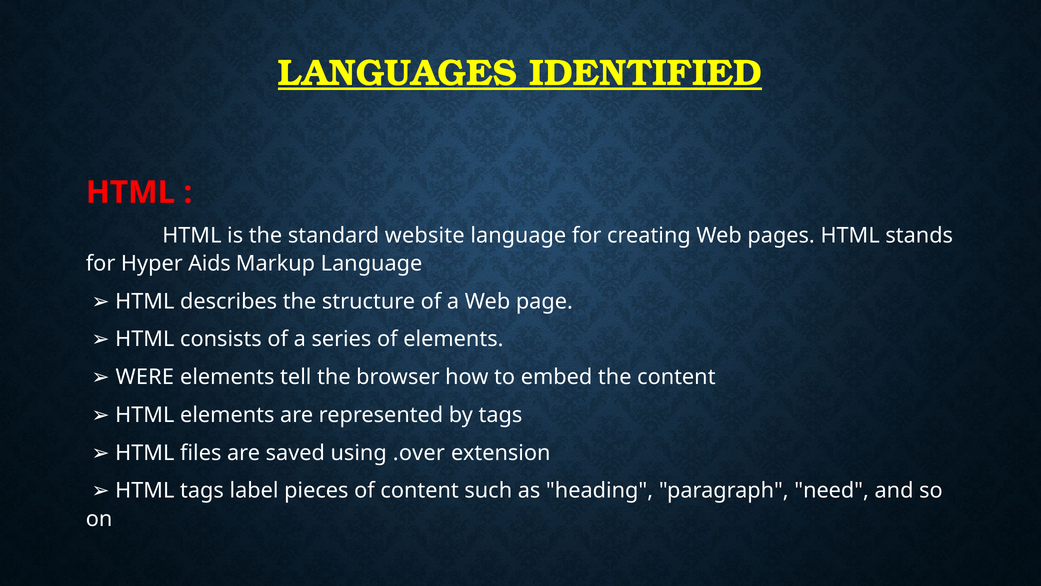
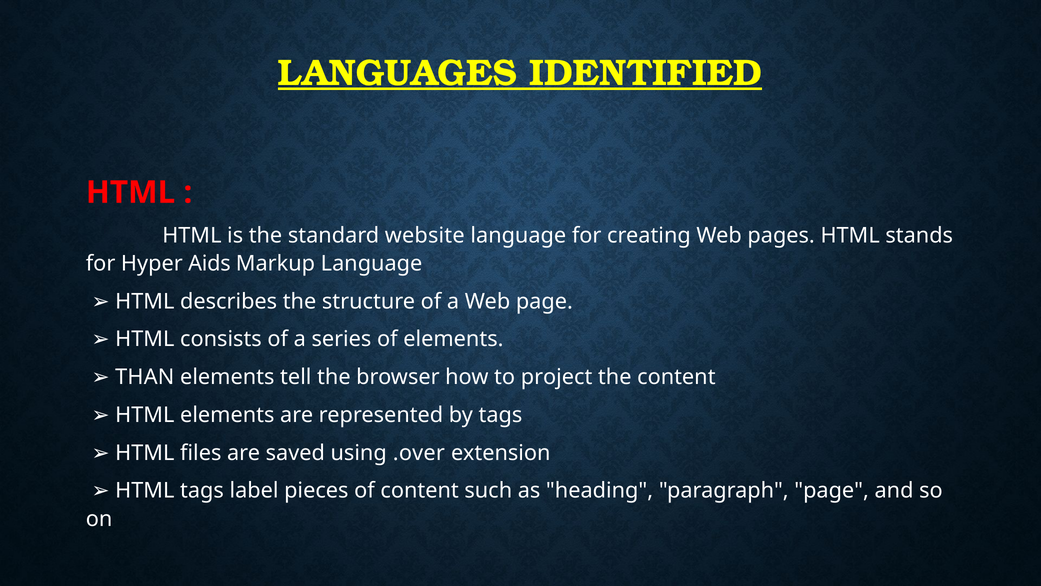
WERE: WERE -> THAN (145, 377)
embed: embed -> project (557, 377)
paragraph need: need -> page (832, 490)
